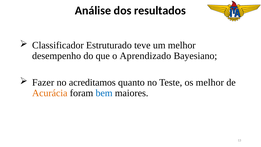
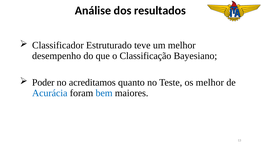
Aprendizado: Aprendizado -> Classificação (145, 56)
Fazer: Fazer -> Poder (43, 82)
Acurácia colour: orange -> blue (50, 93)
